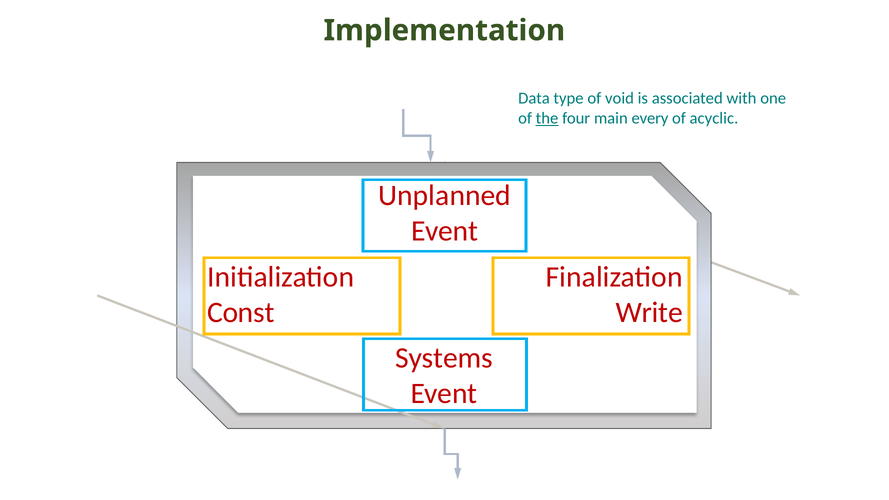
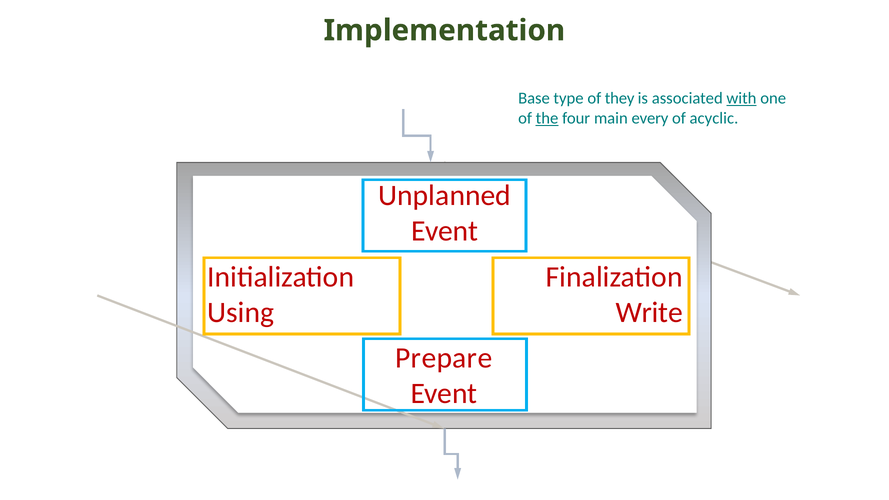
Data: Data -> Base (534, 98)
void: void -> they (620, 98)
with underline: none -> present (741, 98)
Const: Const -> Using (241, 313)
Systems: Systems -> Prepare (444, 358)
